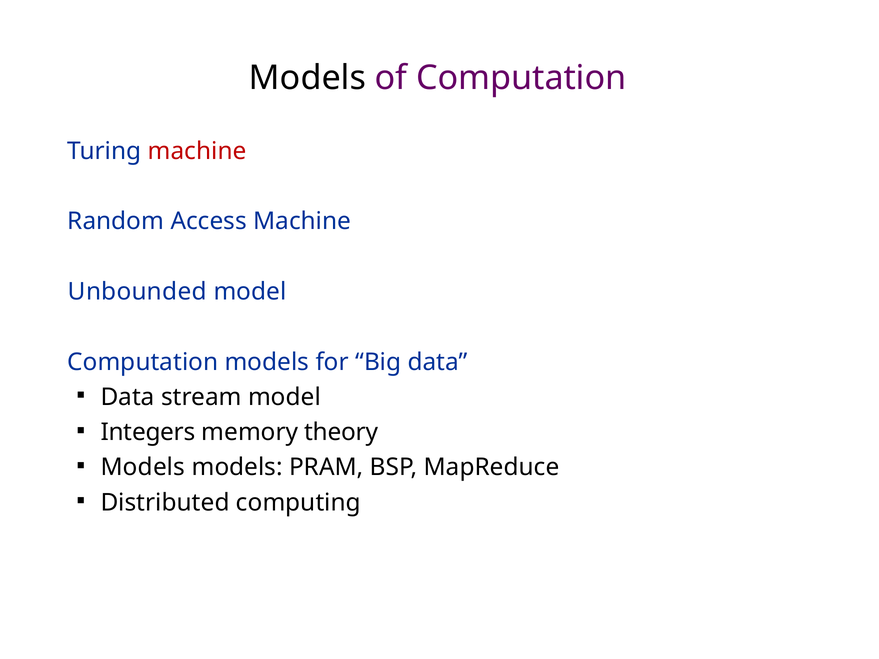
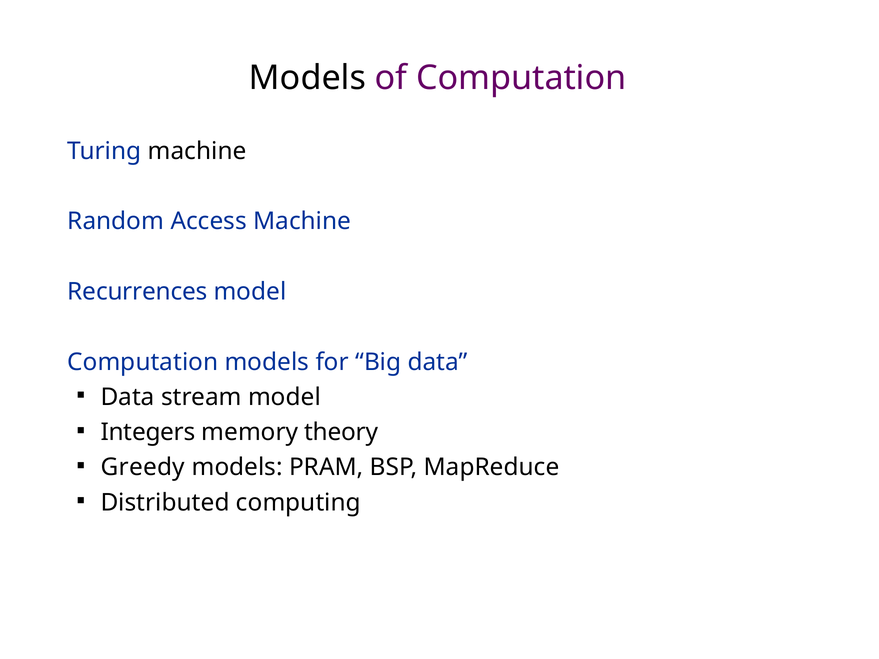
machine colour: red -> black (197, 151)
Unbounded: Unbounded -> Recurrences (137, 292)
Models: Models -> Greedy (143, 468)
